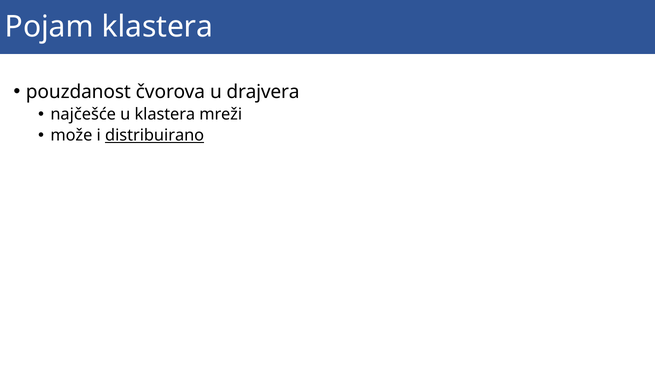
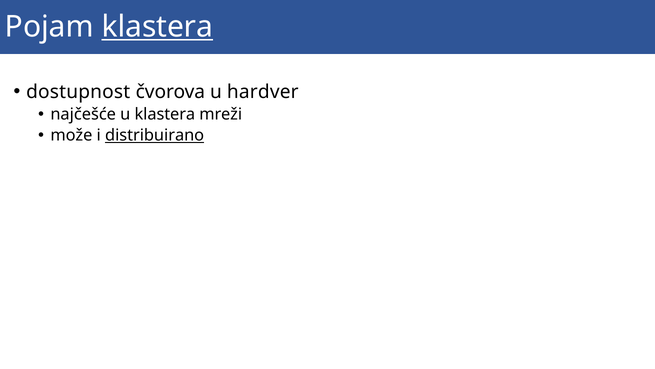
klastera underline: none -> present (157, 27)
pouzdanost: pouzdanost -> dostupnost (78, 92)
drajvera: drajvera -> hardver (263, 92)
